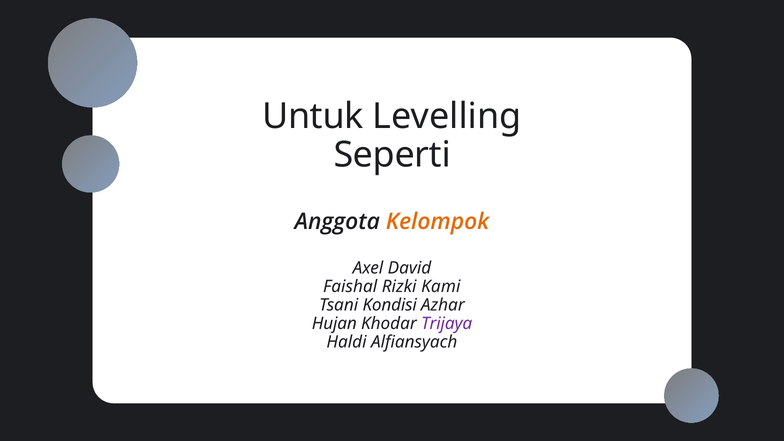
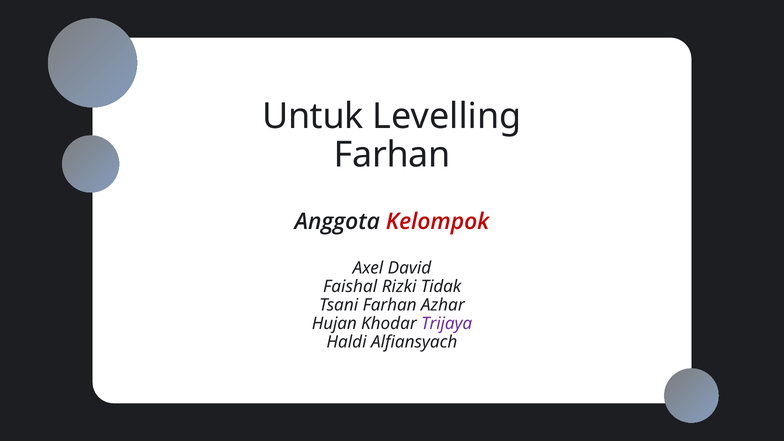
Seperti: Seperti -> Farhan (392, 155)
Kelompok colour: orange -> red (438, 222)
Kami: Kami -> Tidak (441, 287)
Tsani Kondisi: Kondisi -> Farhan (390, 305)
